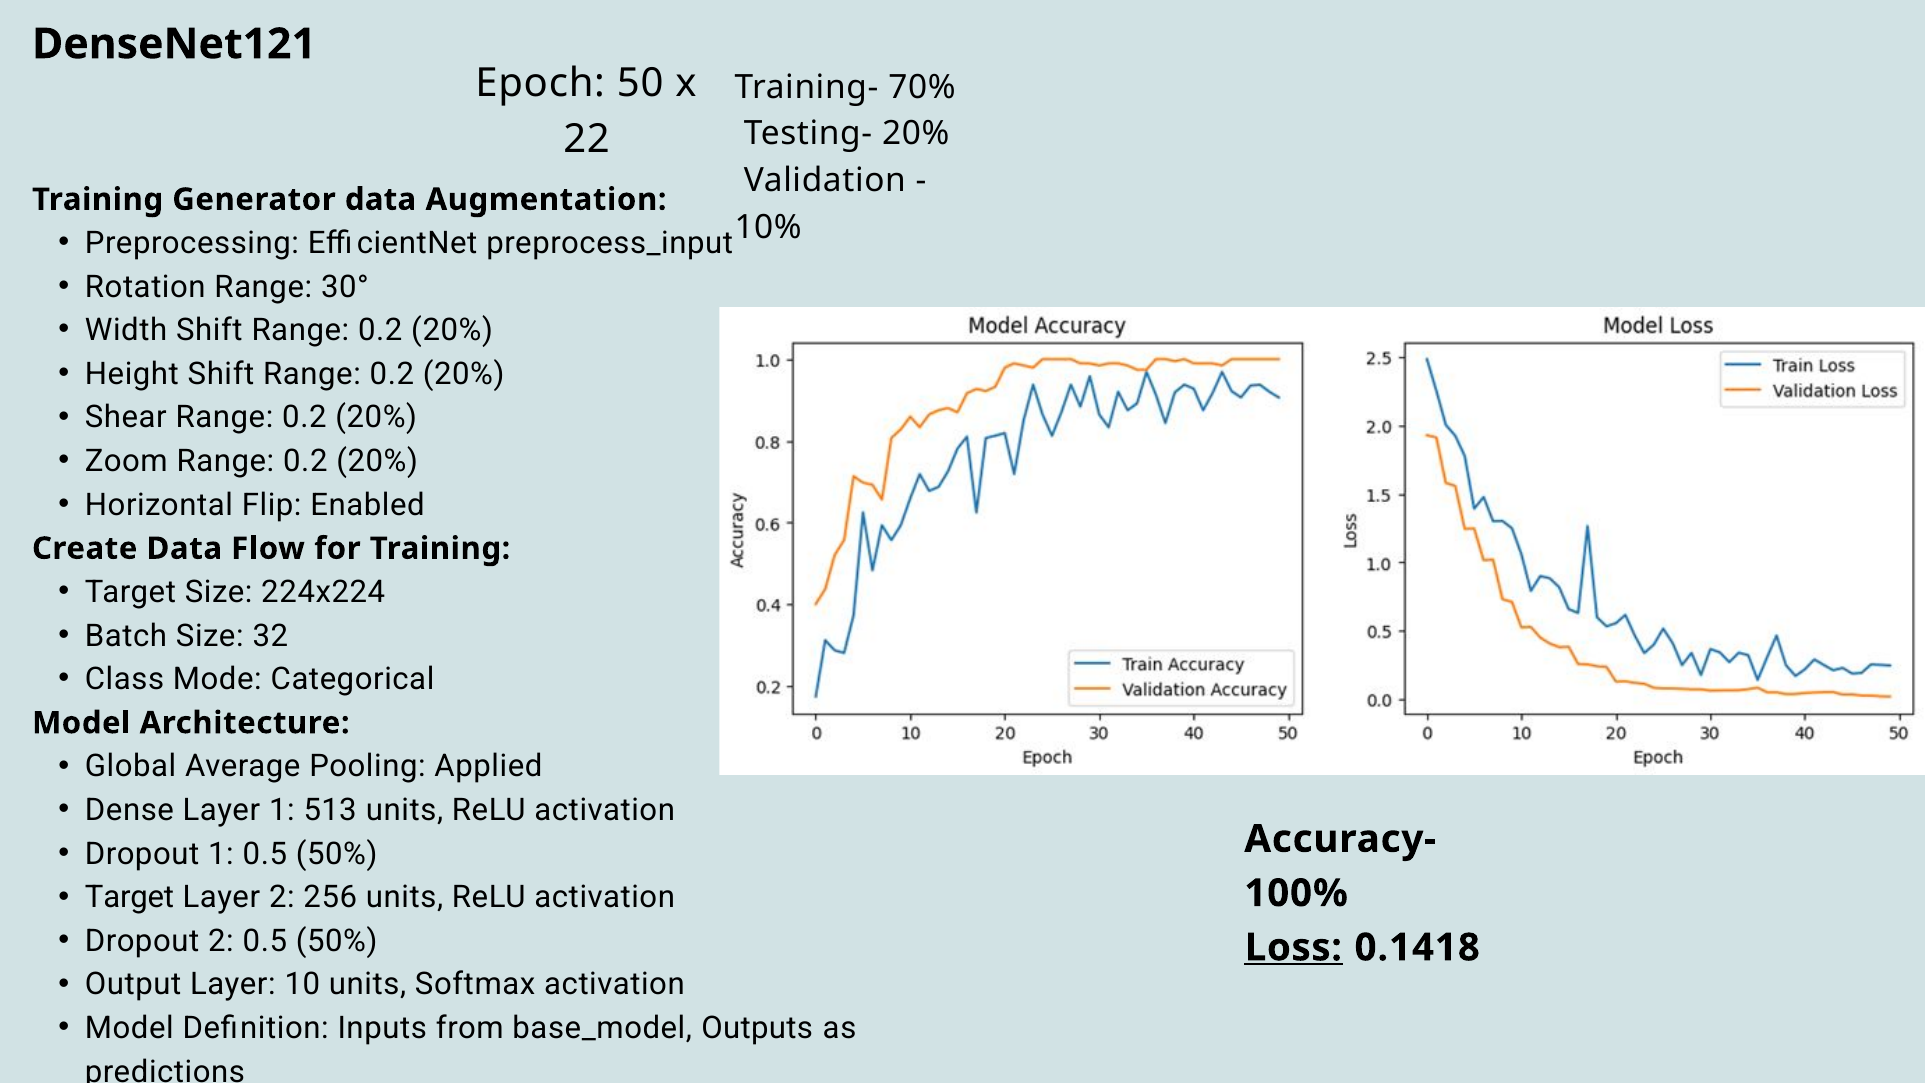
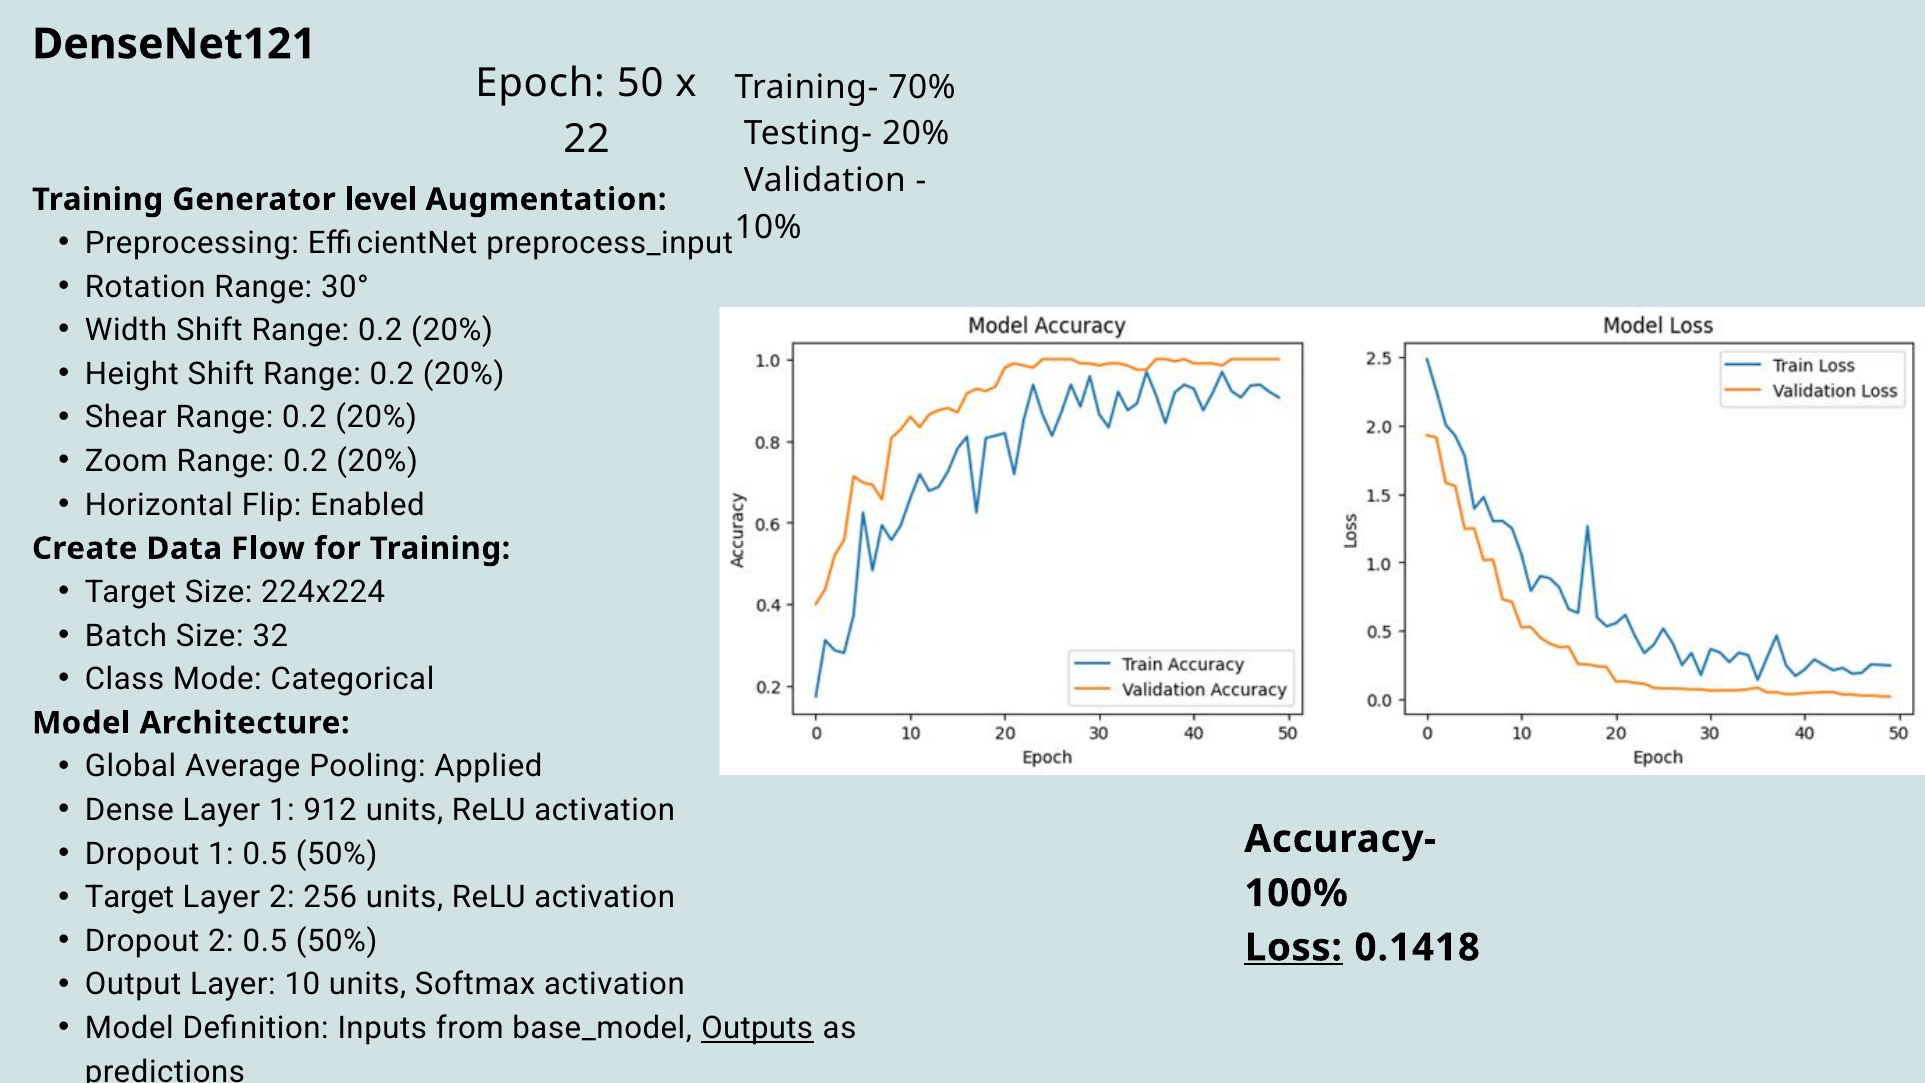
Generator data: data -> level (381, 199)
513: 513 -> 912 (330, 810)
Outputs underline: none -> present (757, 1028)
